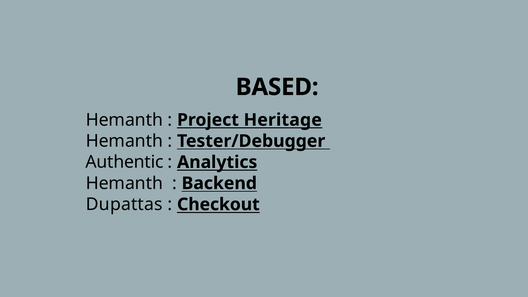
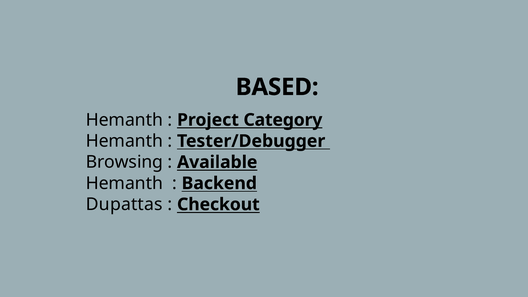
Heritage: Heritage -> Category (283, 120)
Authentic: Authentic -> Browsing (124, 162)
Analytics: Analytics -> Available (217, 162)
